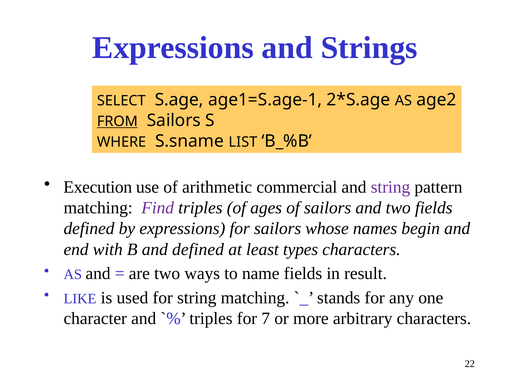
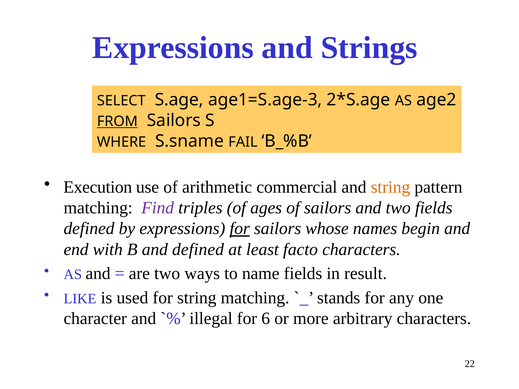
age1=S.age-1: age1=S.age-1 -> age1=S.age-3 (265, 100)
LIST: LIST -> FAIL (243, 142)
string colour: purple -> orange (390, 187)
for underline: none -> present (240, 229)
types: types -> facto (300, 249)
triples: triples -> illegal (211, 319)
7: 7 -> 6 (266, 319)
